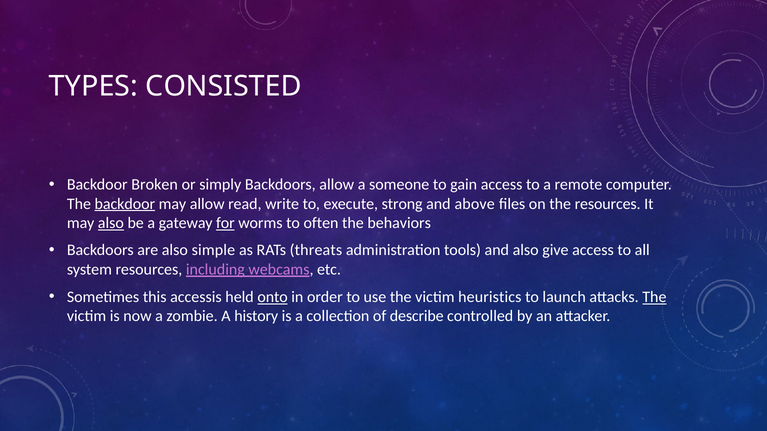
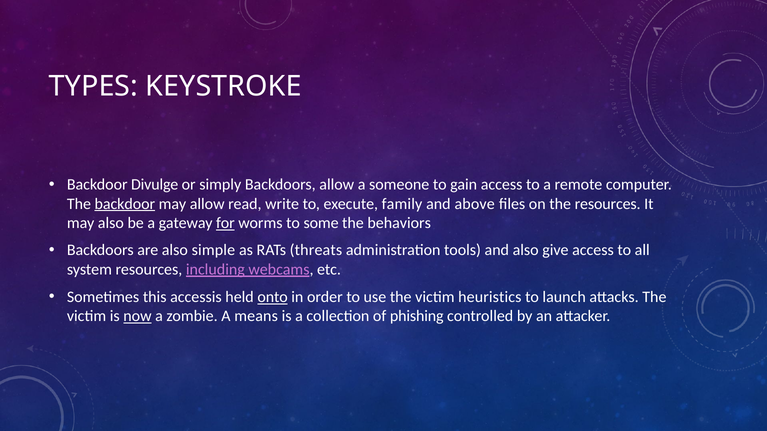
CONSISTED: CONSISTED -> KEYSTROKE (224, 86)
Broken: Broken -> Divulge (155, 185)
strong: strong -> family (402, 204)
also underline: present -> none (111, 223)
often: often -> some (321, 223)
The underline: present -> none (654, 297)
now underline: none -> present (137, 316)
history: history -> means (256, 316)
describe: describe -> phishing (417, 316)
